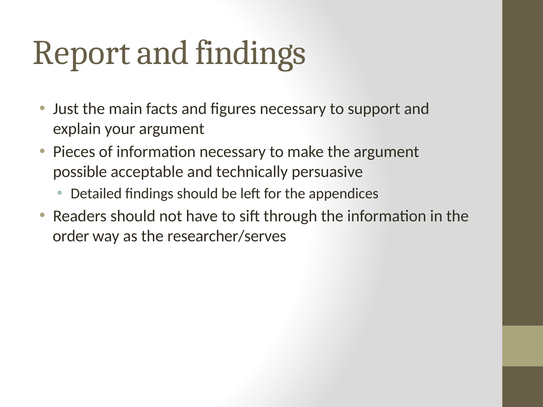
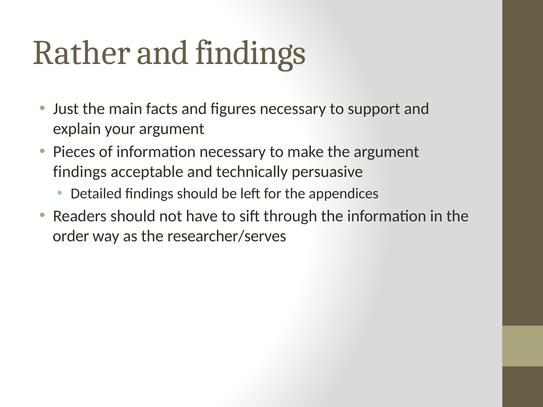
Report: Report -> Rather (82, 53)
possible: possible -> findings (80, 172)
